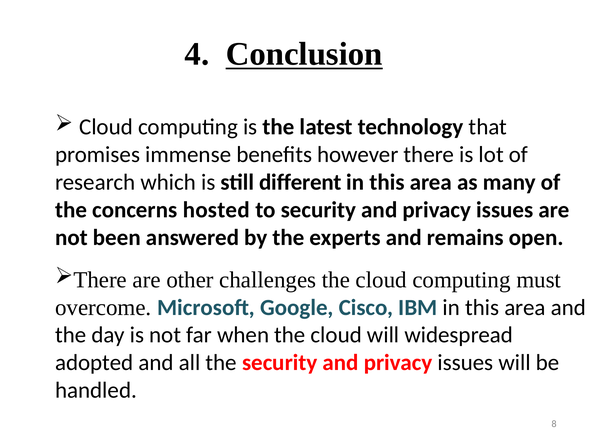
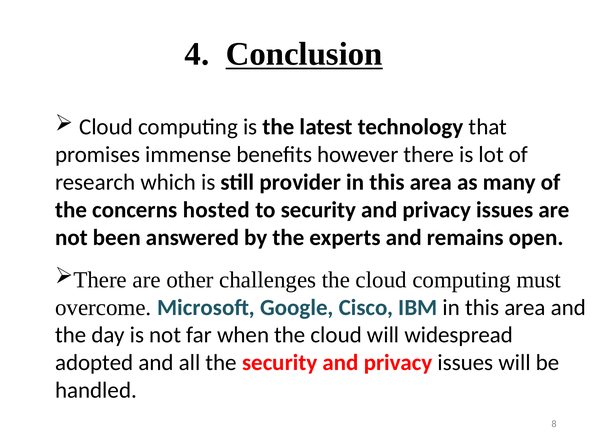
different: different -> provider (300, 182)
